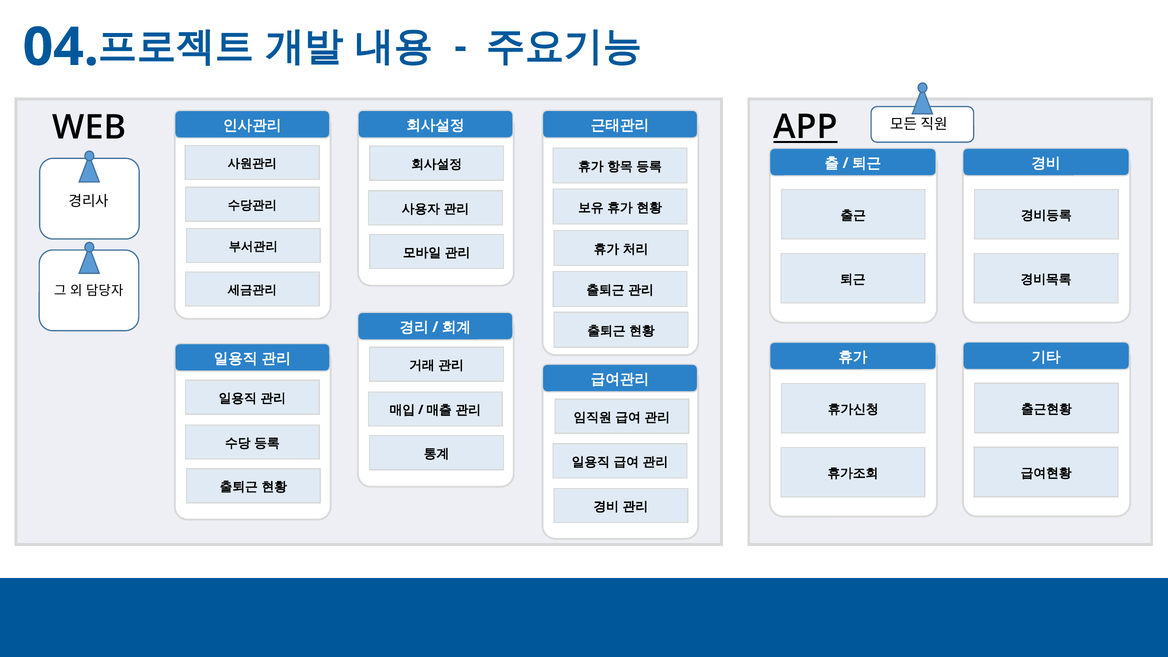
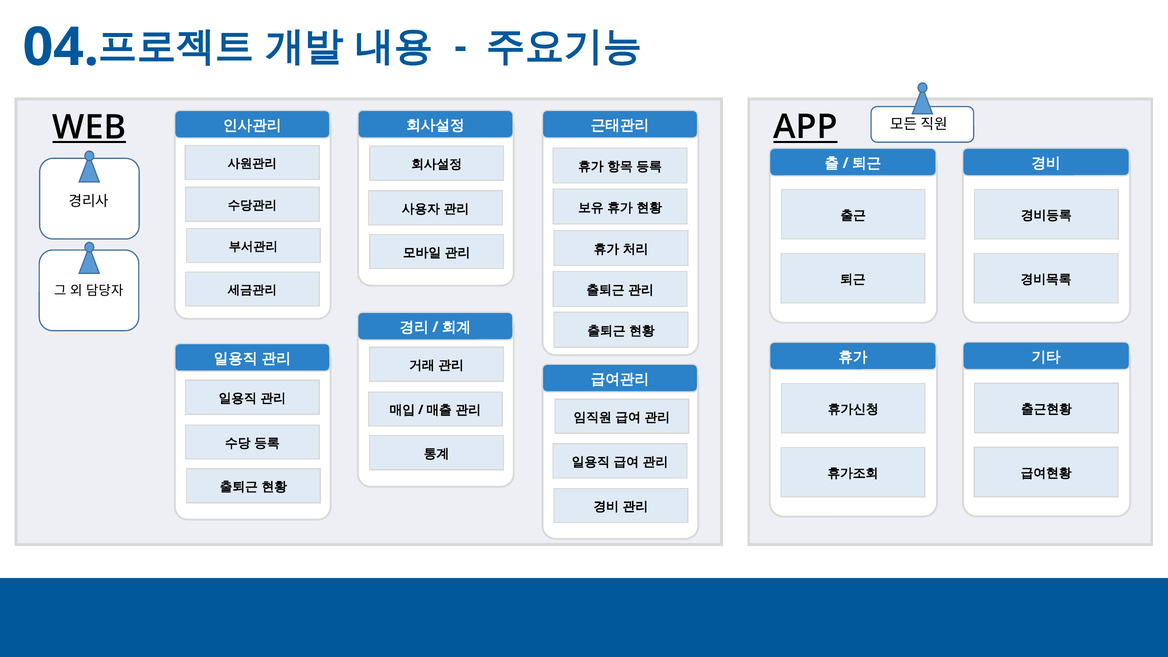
WEB underline: none -> present (89, 127)
